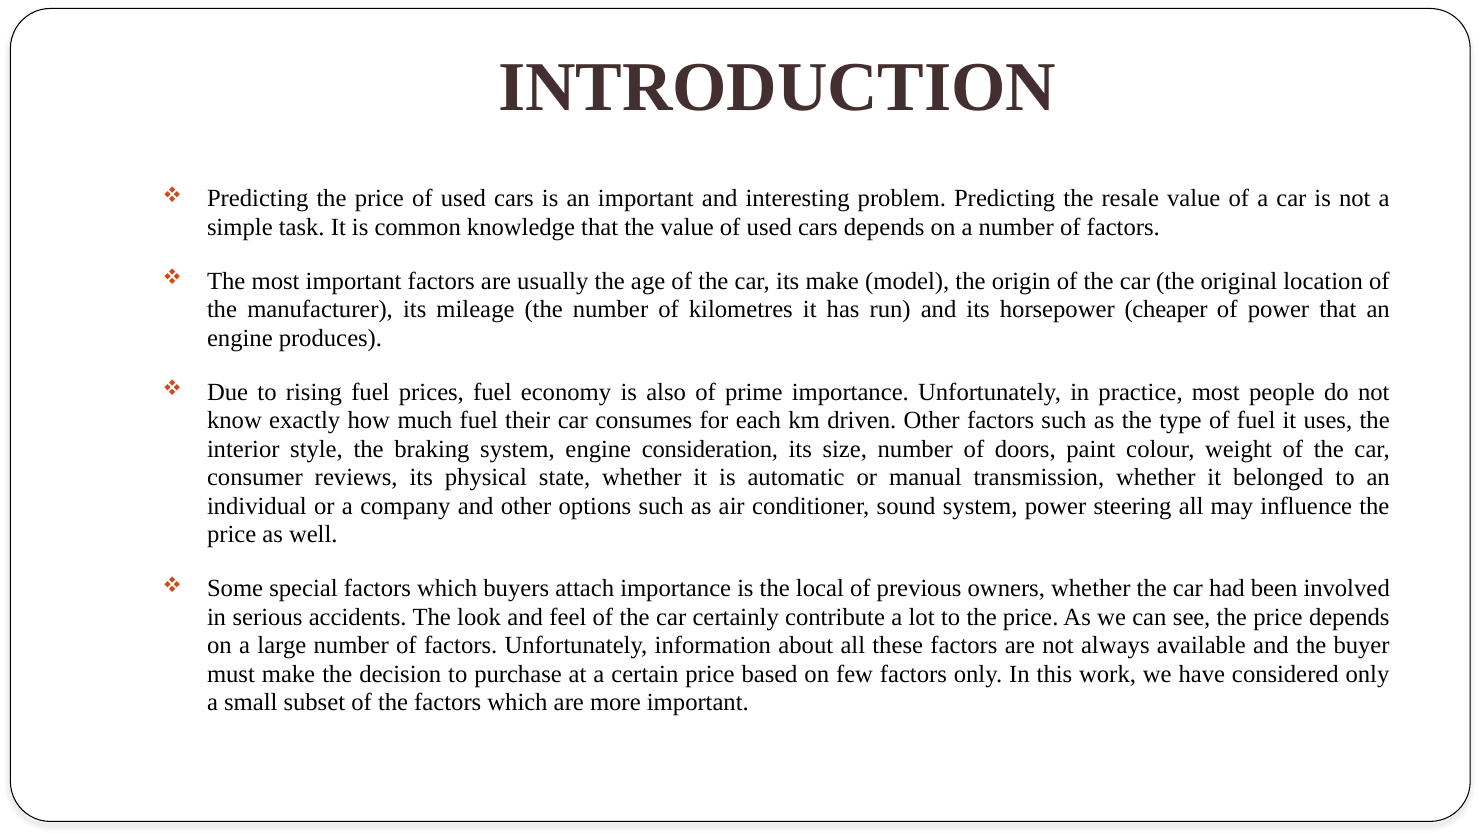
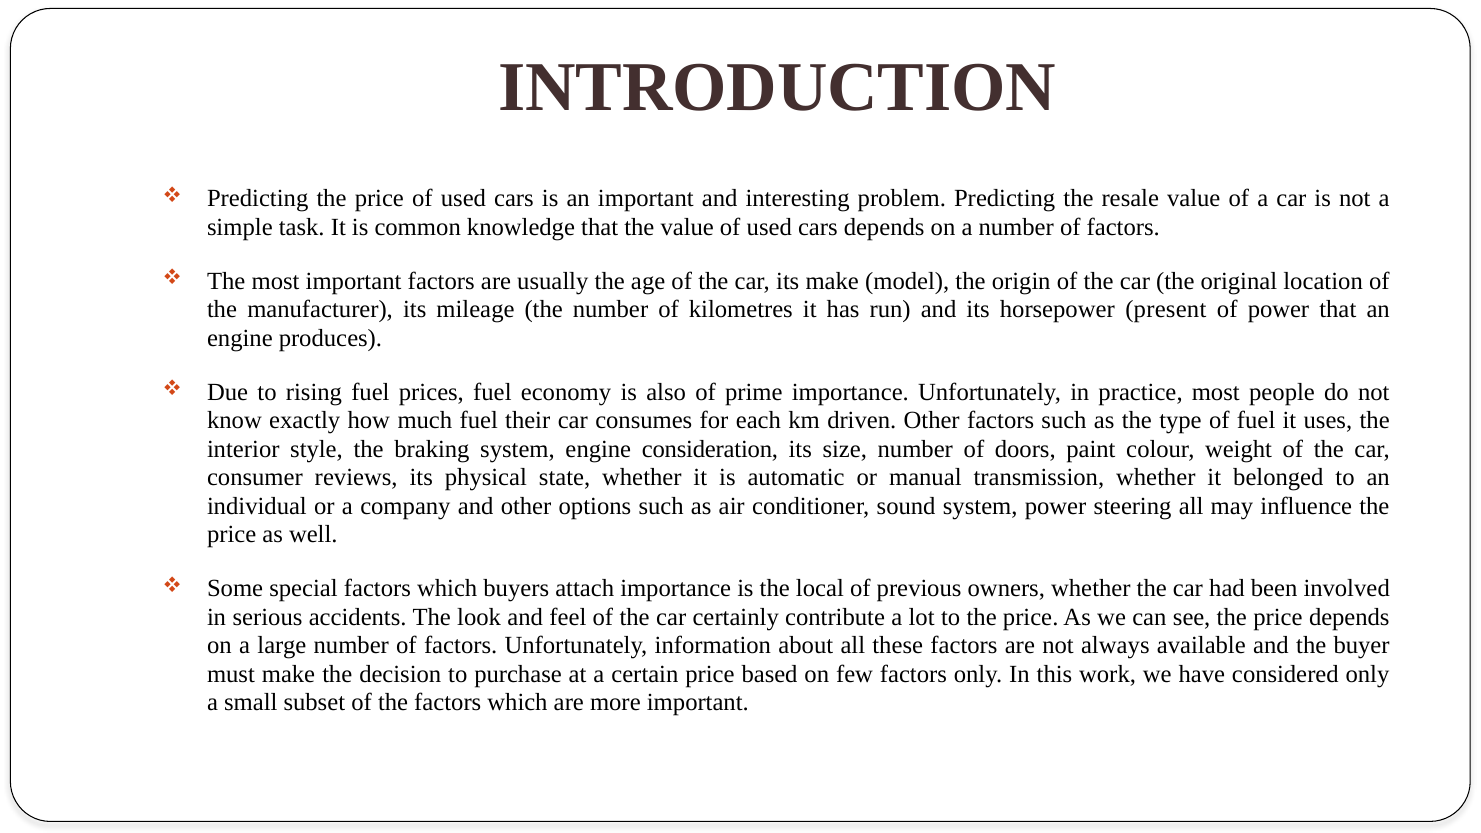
cheaper: cheaper -> present (1166, 310)
